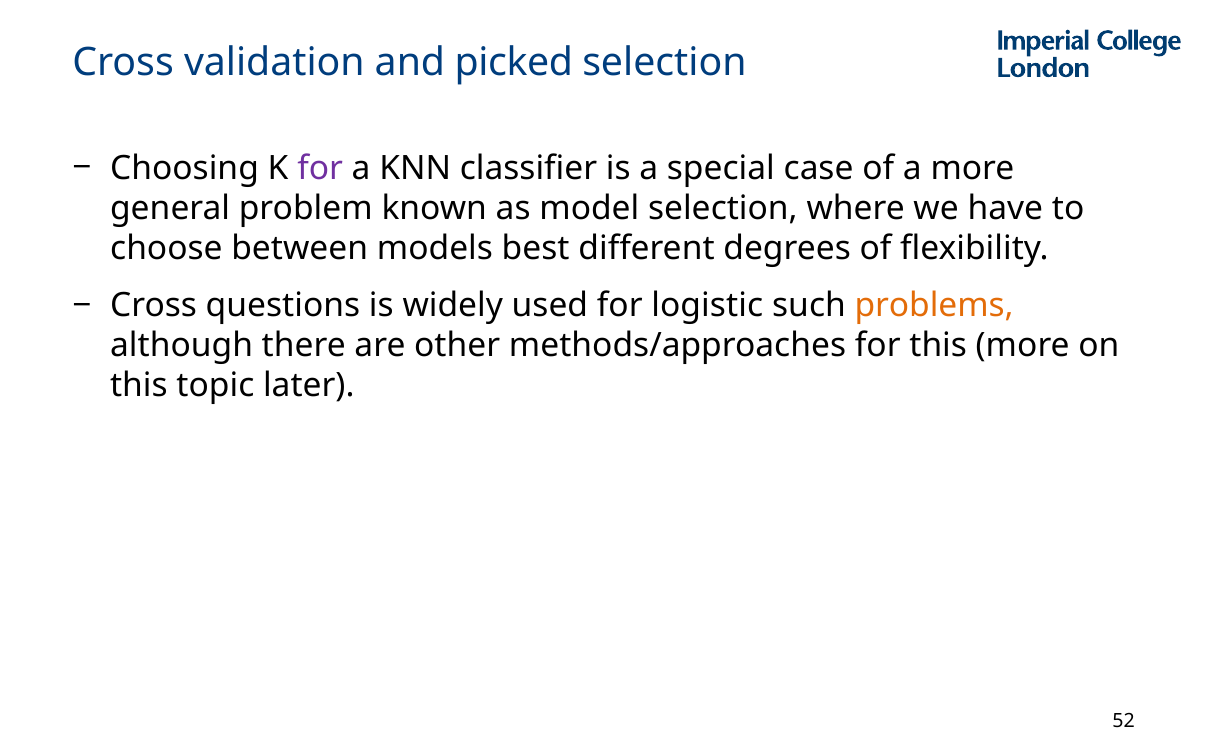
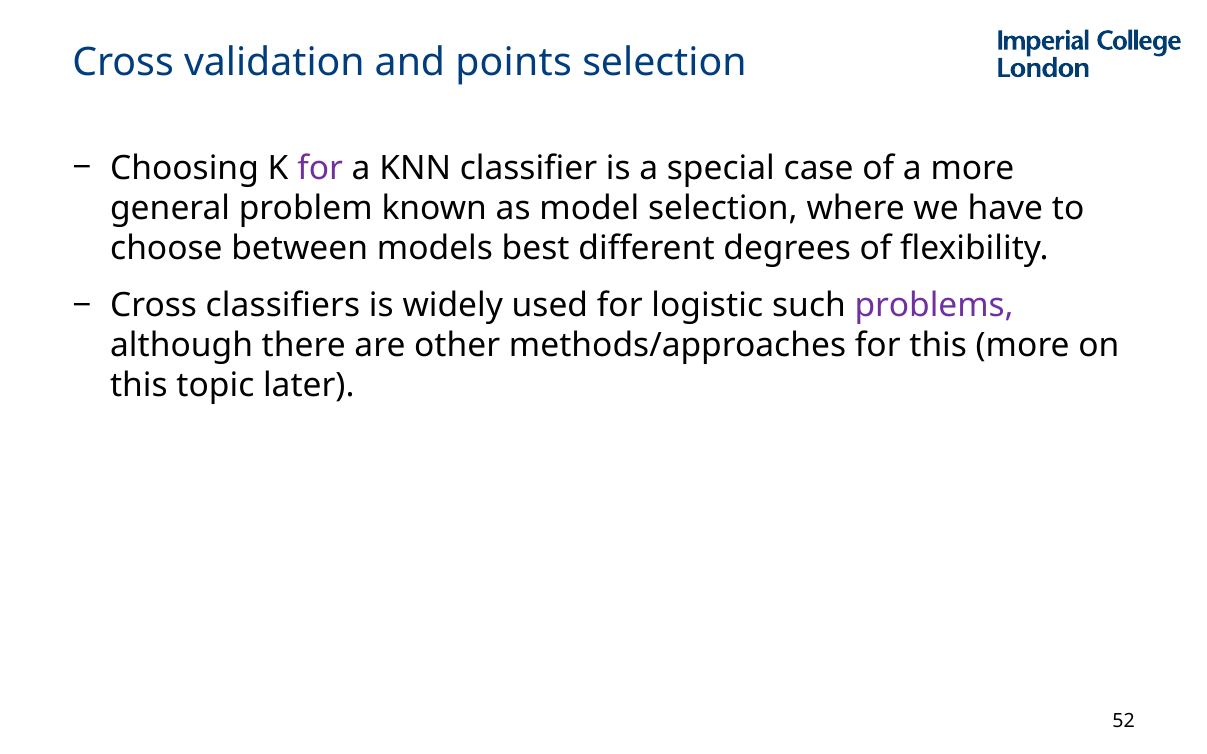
picked: picked -> points (514, 63)
questions: questions -> classifiers (283, 306)
problems colour: orange -> purple (934, 306)
